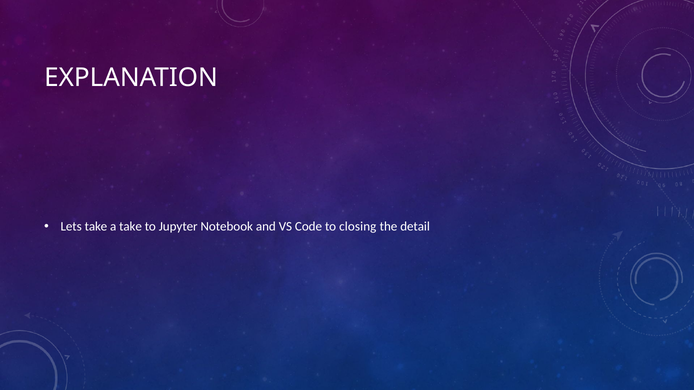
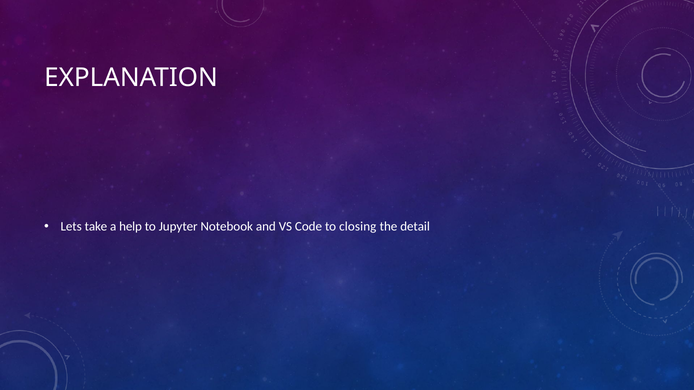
a take: take -> help (131, 227)
